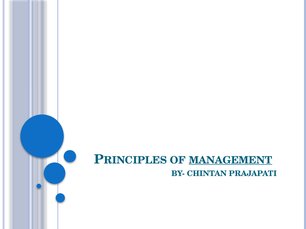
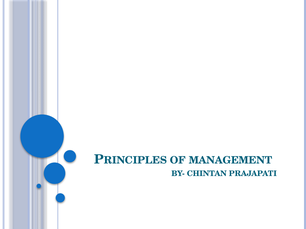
MANAGEMENT underline: present -> none (230, 161)
